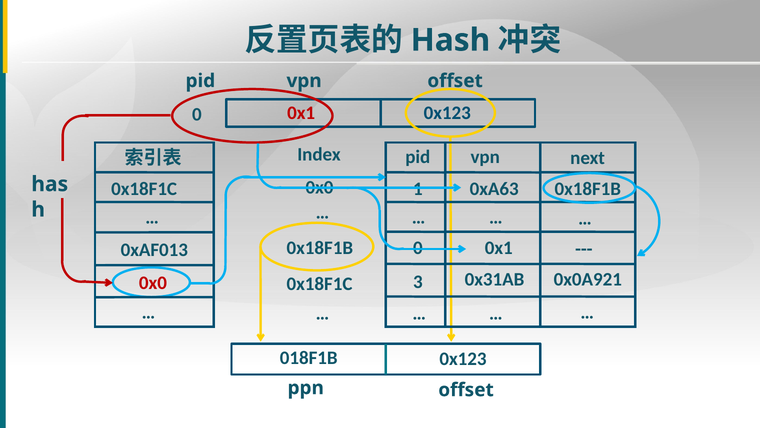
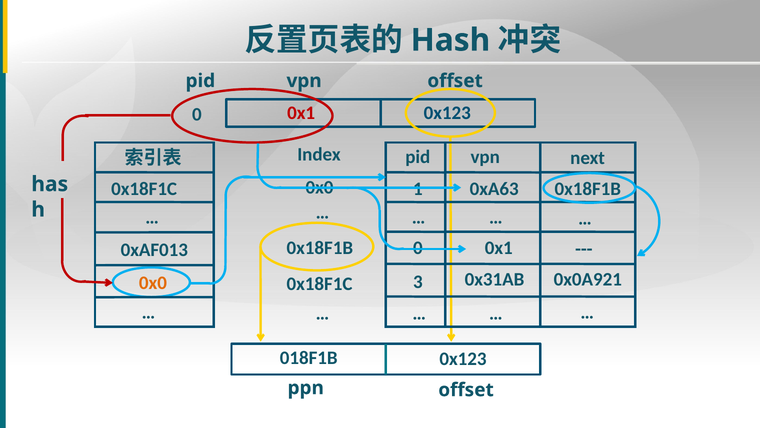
0x0 colour: red -> orange (153, 283)
